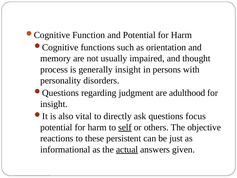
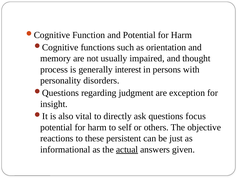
generally insight: insight -> interest (128, 69)
adulthood: adulthood -> exception (187, 93)
self underline: present -> none (125, 127)
